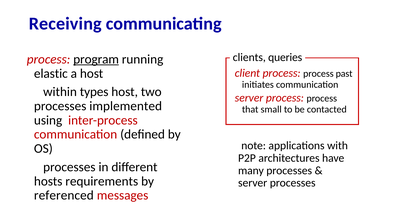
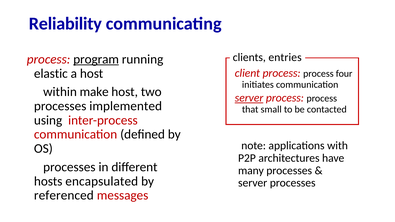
Receiving: Receiving -> Reliability (65, 24)
queries: queries -> entries (285, 57)
past: past -> four (344, 74)
types: types -> make (94, 92)
server underline: none -> present (249, 98)
requirements: requirements -> encapsulated (102, 181)
